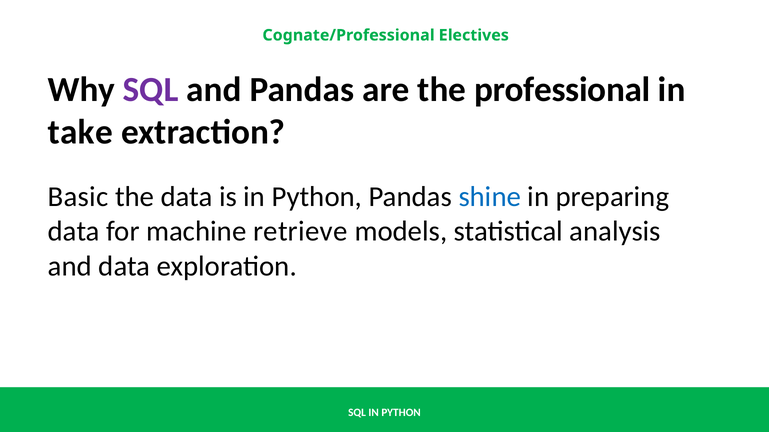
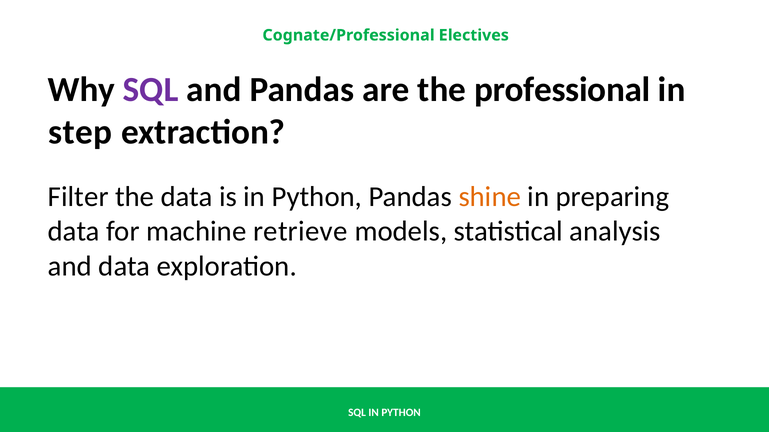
take: take -> step (80, 132)
Basic: Basic -> Filter (78, 197)
shine colour: blue -> orange (490, 197)
